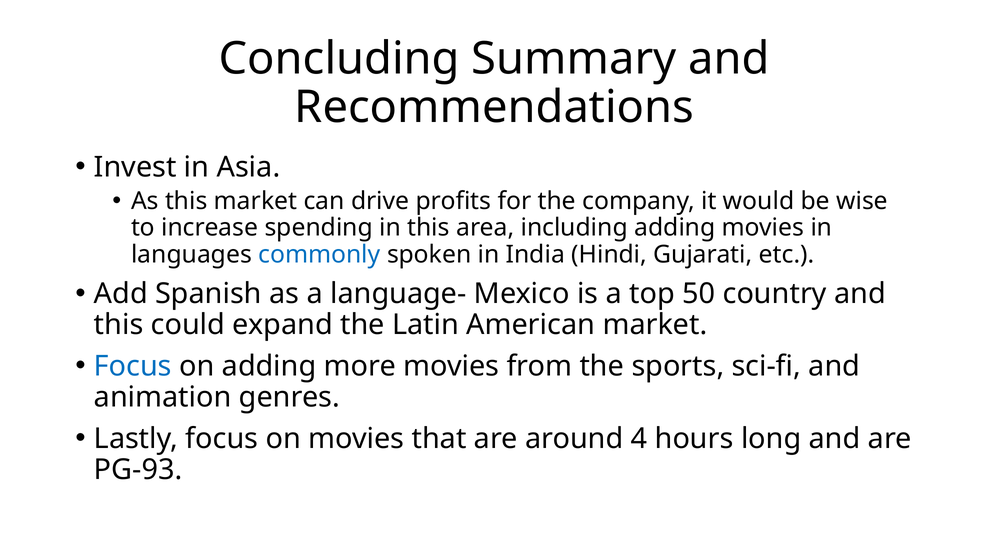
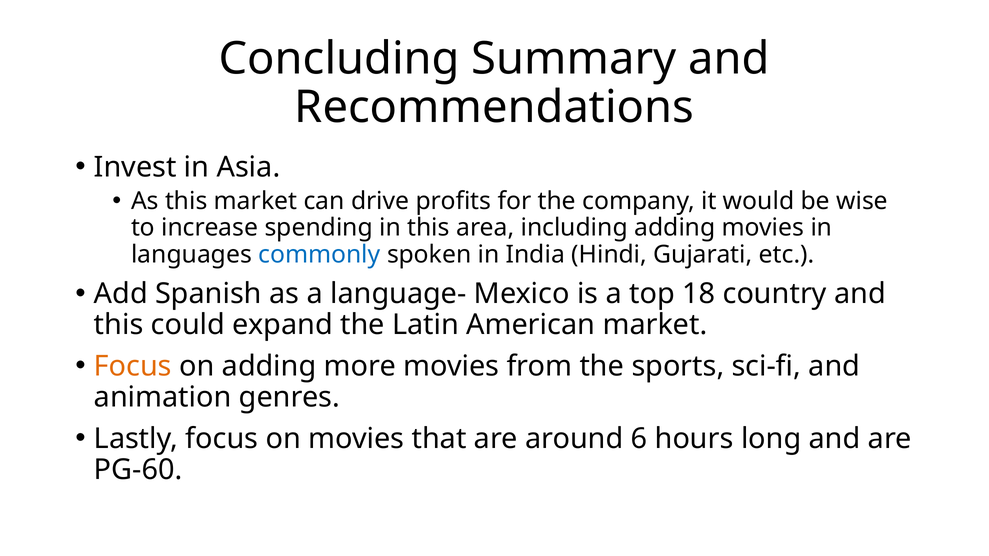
50: 50 -> 18 (699, 294)
Focus colour: blue -> orange (133, 366)
4: 4 -> 6 (639, 439)
PG-93: PG-93 -> PG-60 (138, 470)
